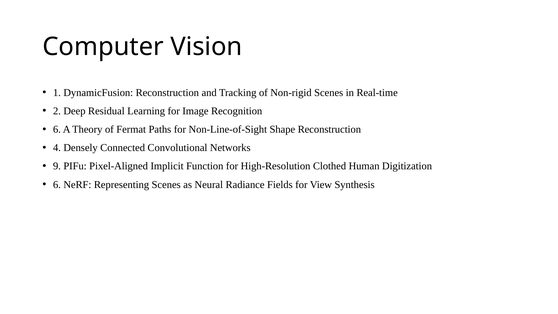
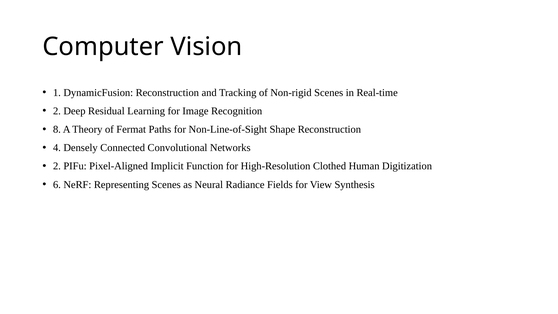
6: 6 -> 8 (57, 129)
9: 9 -> 2 (57, 166)
